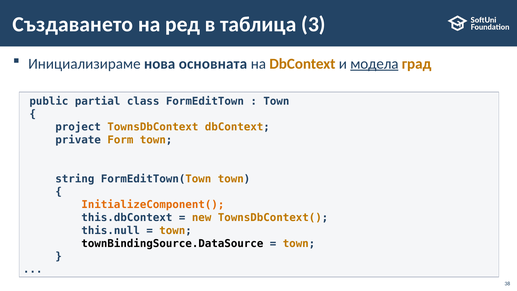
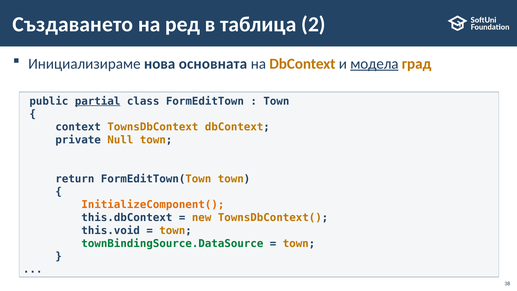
3: 3 -> 2 (313, 24)
partial underline: none -> present (98, 101)
project: project -> context (78, 127)
Form: Form -> Null (120, 140)
string: string -> return (75, 179)
this.null: this.null -> this.void (111, 230)
townBindingSource.DataSource colour: black -> green (172, 243)
